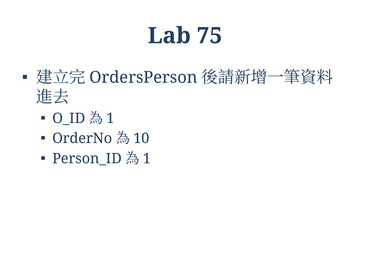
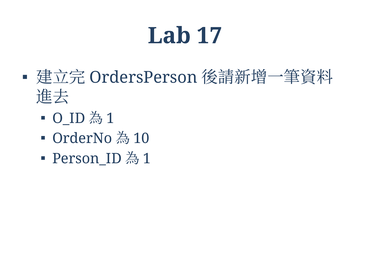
75: 75 -> 17 (209, 36)
